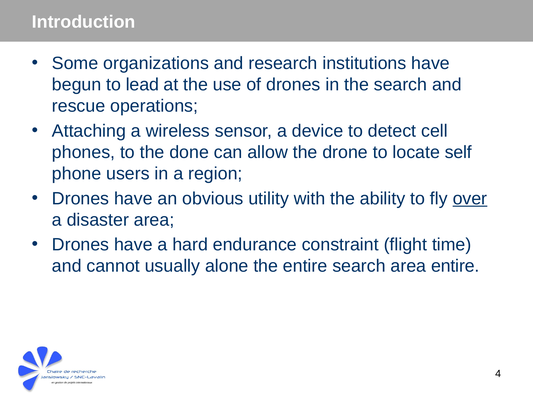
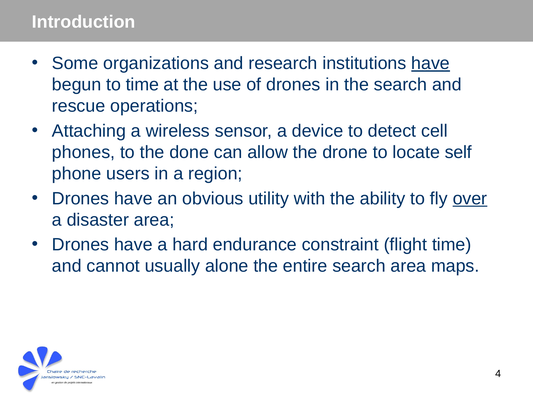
have underline: none -> present (431, 63)
to lead: lead -> time (142, 85)
area entire: entire -> maps (455, 266)
